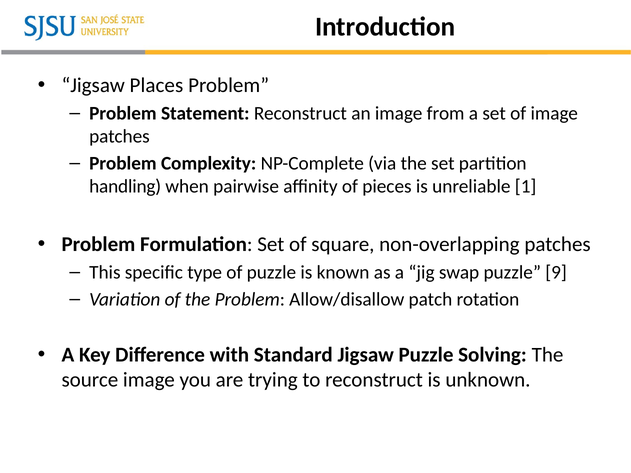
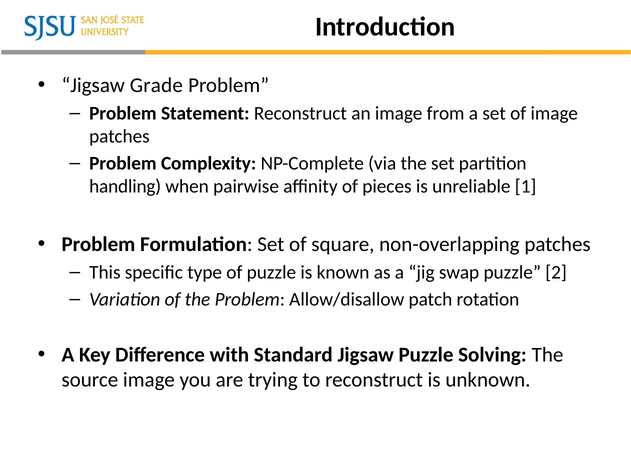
Places: Places -> Grade (156, 85)
9: 9 -> 2 (556, 272)
